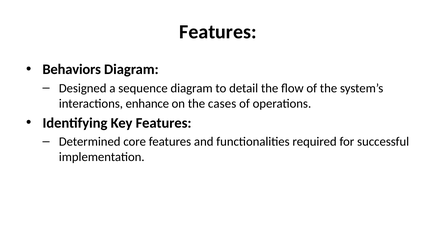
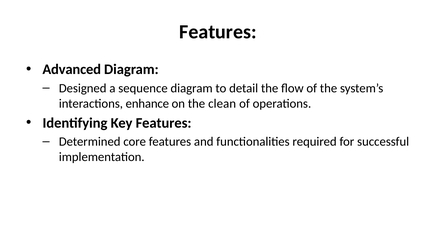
Behaviors: Behaviors -> Advanced (72, 69)
cases: cases -> clean (222, 103)
